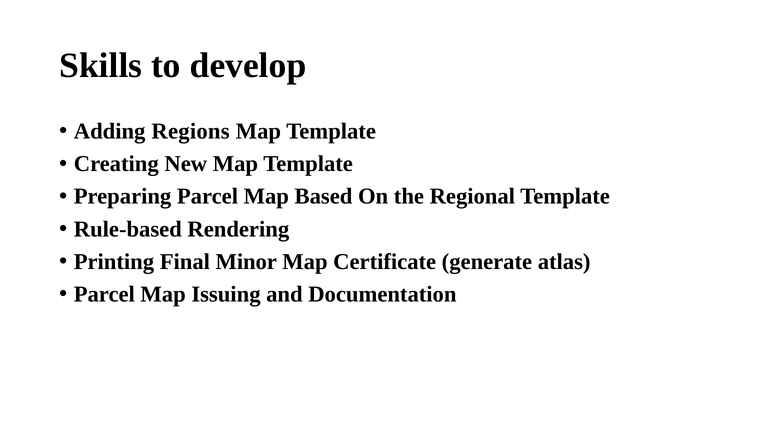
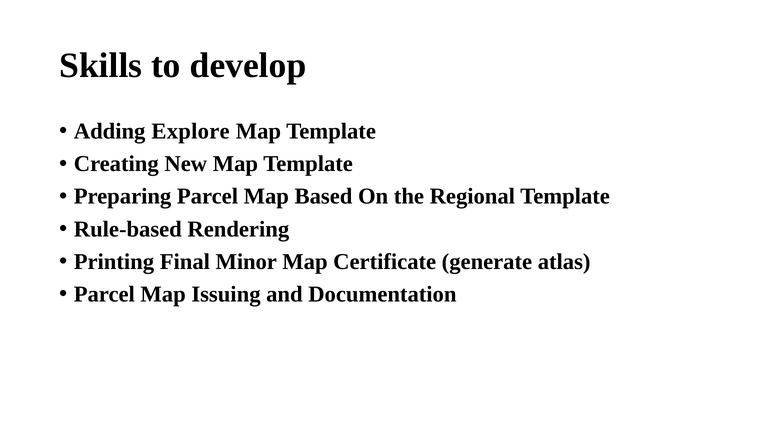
Regions: Regions -> Explore (191, 131)
